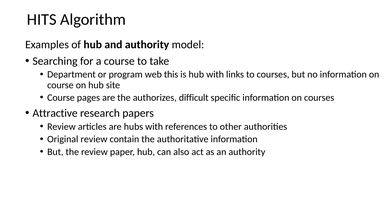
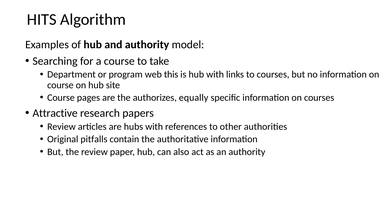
difficult: difficult -> equally (194, 98)
Original review: review -> pitfalls (94, 140)
